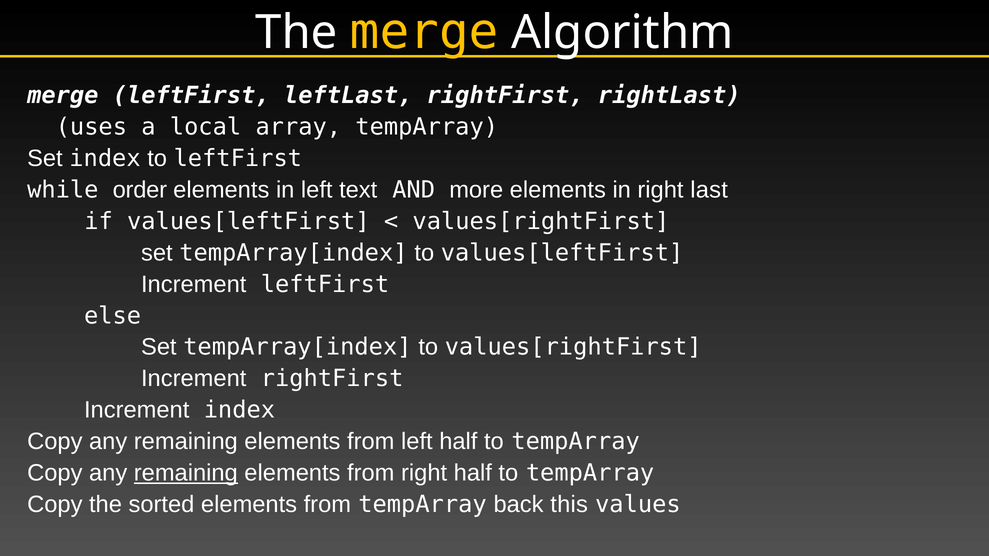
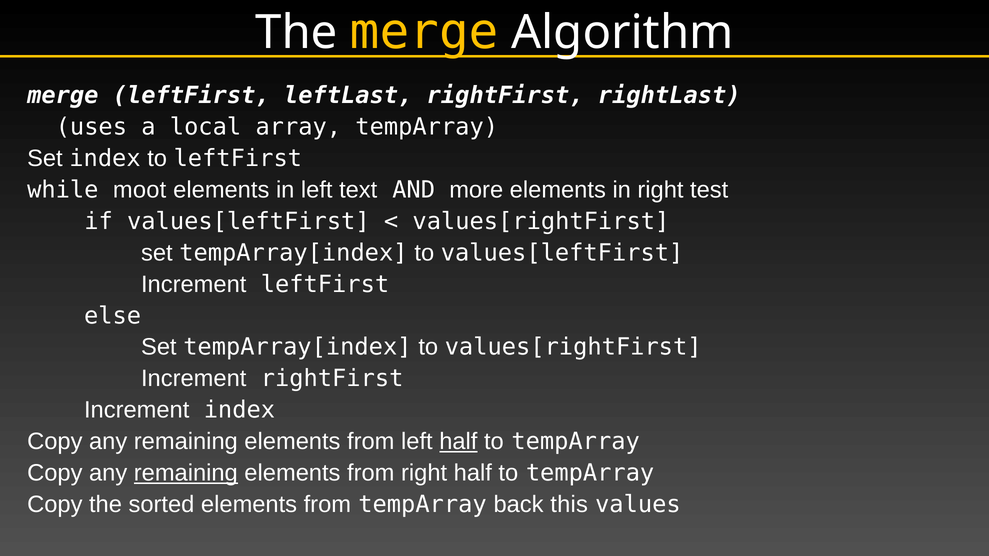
order: order -> moot (140, 190)
last: last -> test (709, 190)
half underline: none -> present (458, 442)
